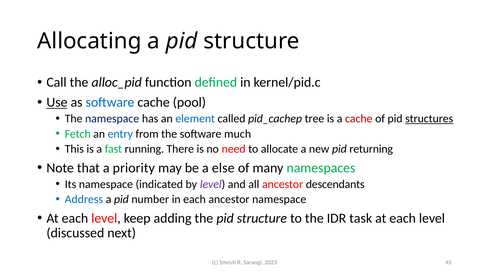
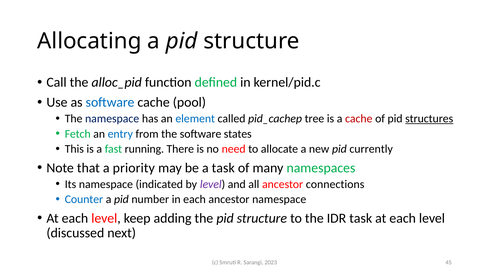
Use underline: present -> none (57, 102)
much: much -> states (238, 134)
returning: returning -> currently (371, 149)
a else: else -> task (223, 168)
descendants: descendants -> connections (335, 184)
Address: Address -> Counter (84, 199)
